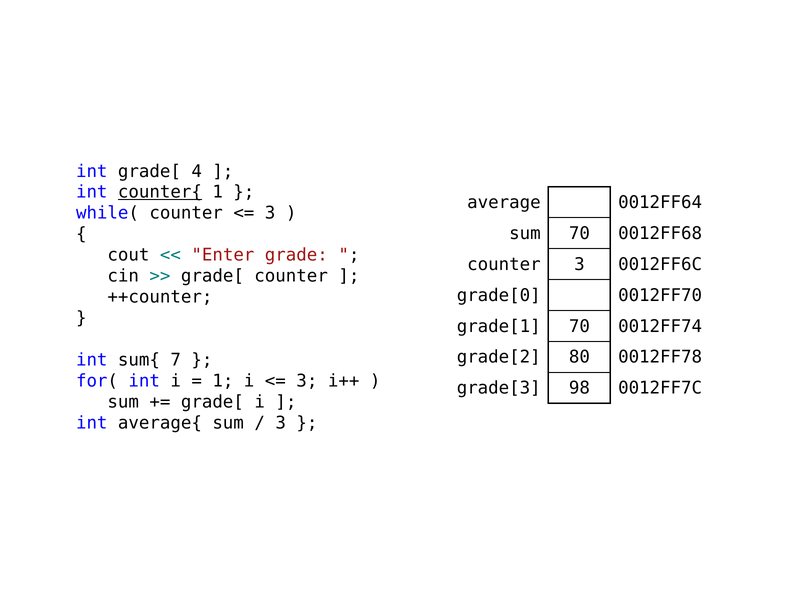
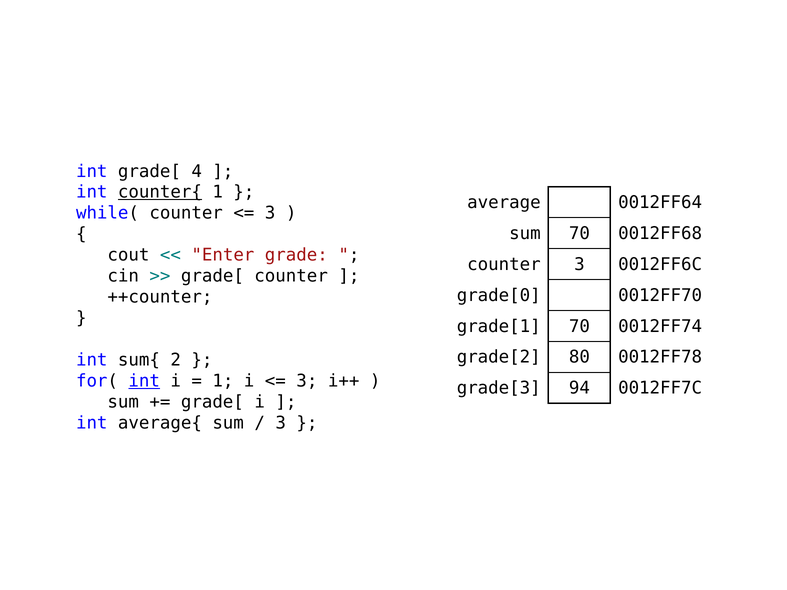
7: 7 -> 2 (176, 360)
int underline: none -> present (144, 381)
98: 98 -> 94 (579, 388)
